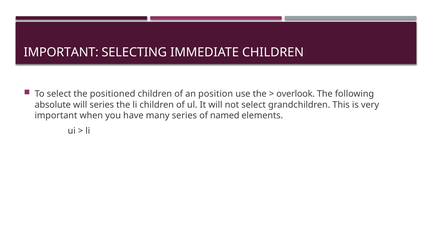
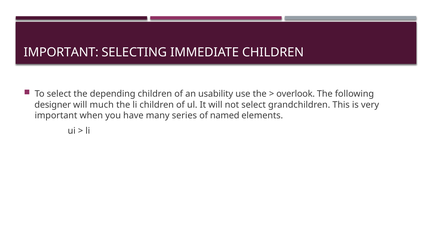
positioned: positioned -> depending (113, 94)
position: position -> usability (216, 94)
absolute: absolute -> designer (53, 105)
will series: series -> much (102, 105)
